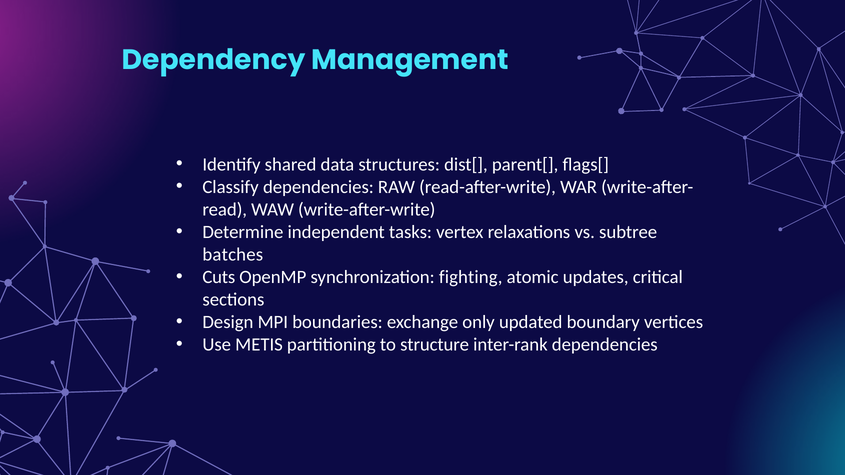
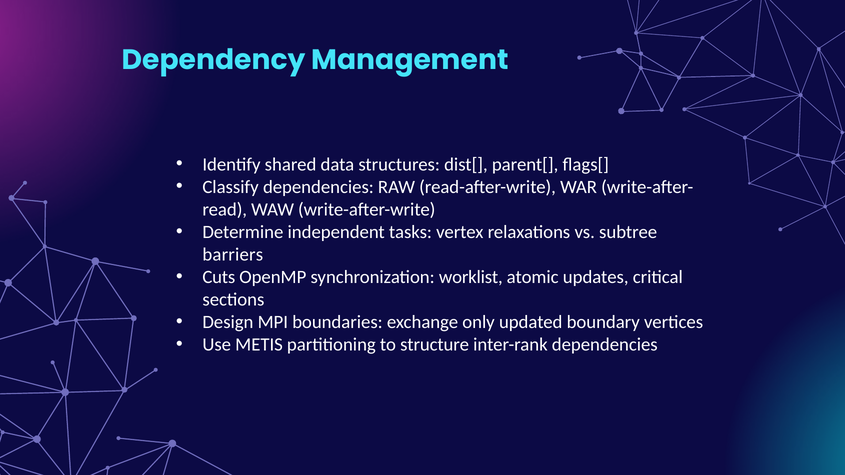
batches: batches -> barriers (233, 255)
fighting: fighting -> worklist (471, 277)
